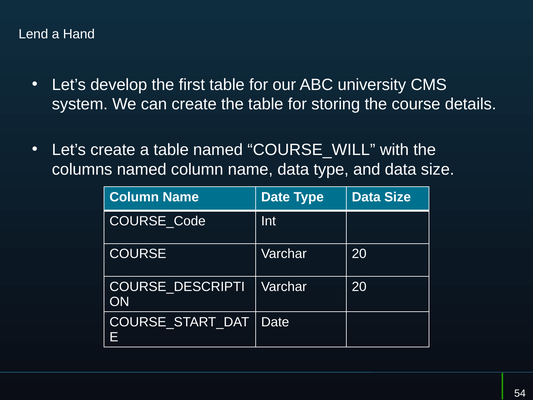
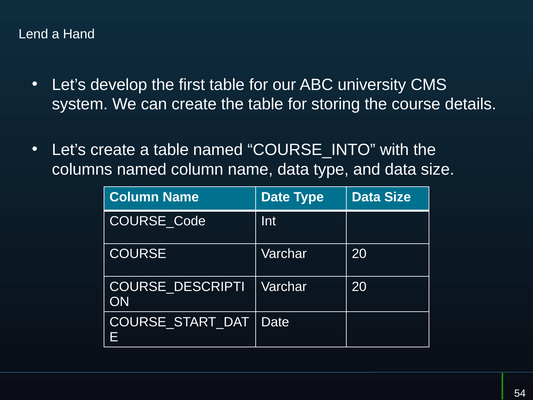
COURSE_WILL: COURSE_WILL -> COURSE_INTO (311, 150)
